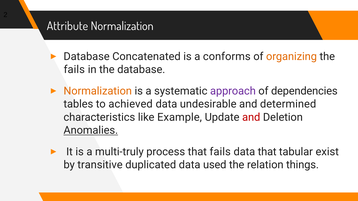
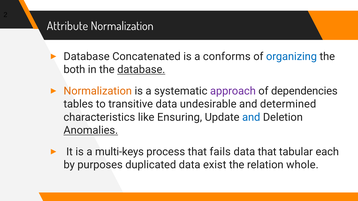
organizing colour: orange -> blue (292, 57)
fails: fails -> both (74, 70)
database underline: none -> present (141, 70)
achieved: achieved -> transitive (131, 104)
Example: Example -> Ensuring (180, 117)
and colour: red -> blue (251, 117)
multi-truly: multi-truly -> multi-keys (119, 152)
exist: exist -> each (327, 152)
transitive: transitive -> purposes (100, 165)
used: used -> exist (215, 165)
things: things -> whole (302, 165)
